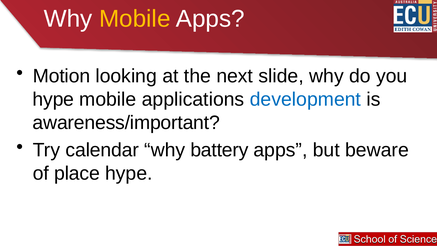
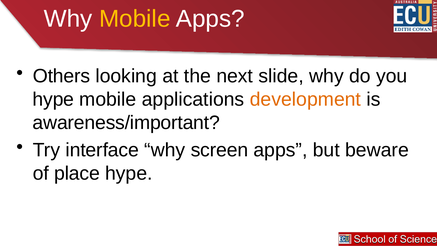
Motion: Motion -> Others (61, 76)
development colour: blue -> orange (305, 99)
calendar: calendar -> interface (102, 150)
battery: battery -> screen (219, 150)
